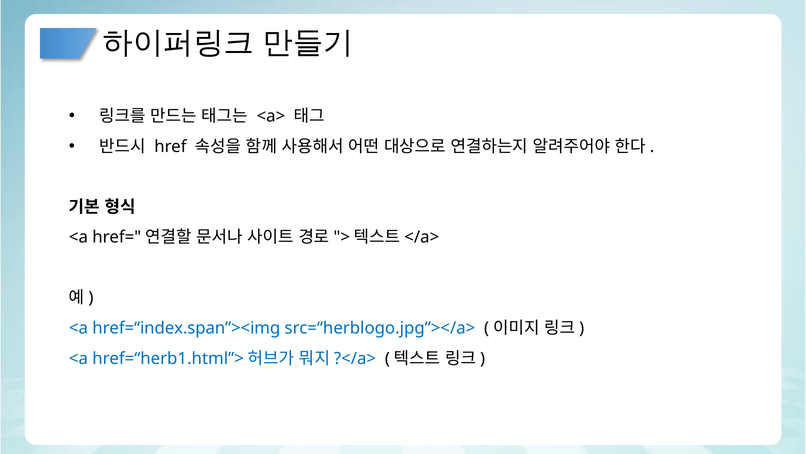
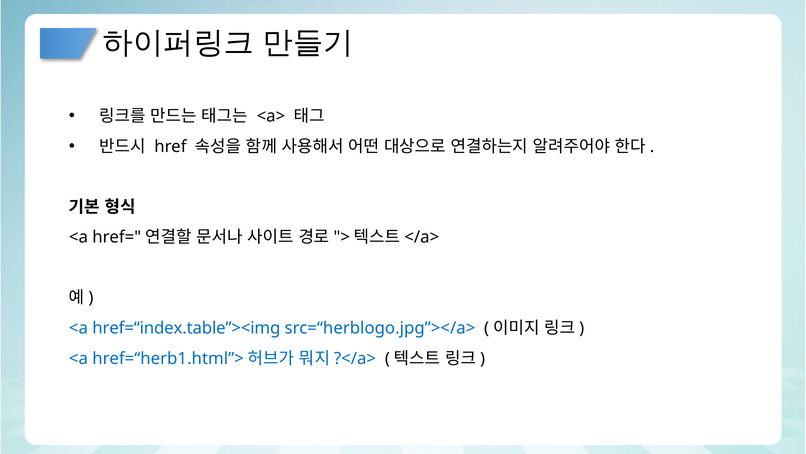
href=“index.span”><img: href=“index.span”><img -> href=“index.table”><img (186, 328)
